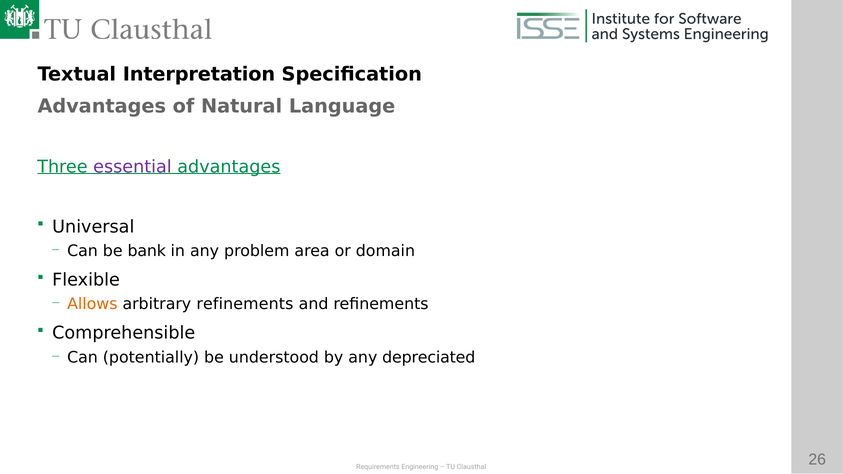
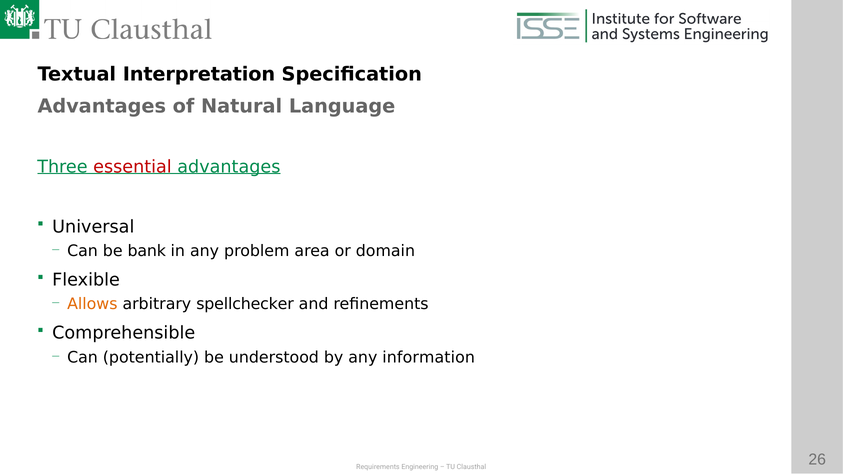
essential colour: purple -> red (132, 167)
arbitrary refinements: refinements -> spellchecker (245, 304)
depreciated: depreciated -> information (429, 358)
